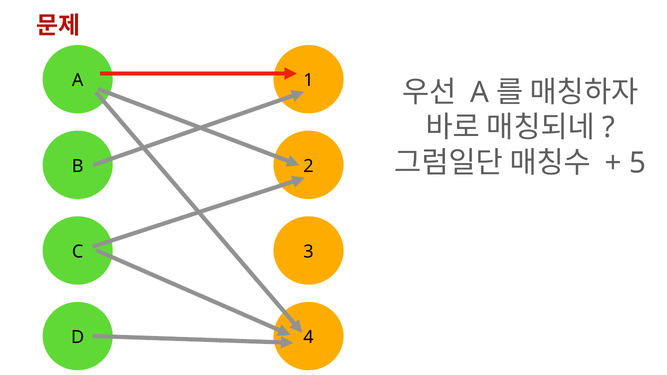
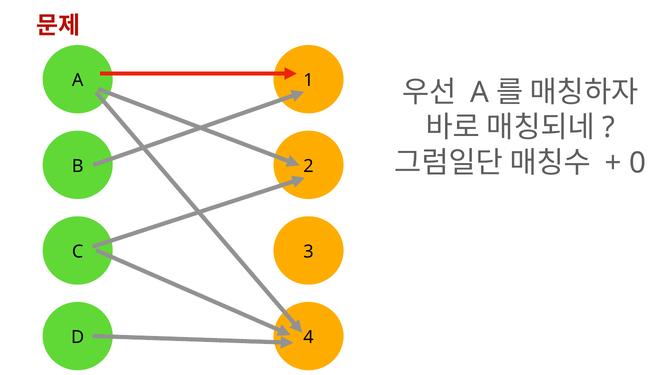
5: 5 -> 0 (638, 163)
